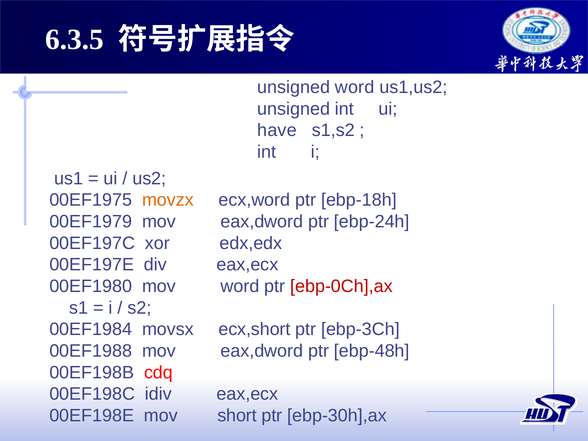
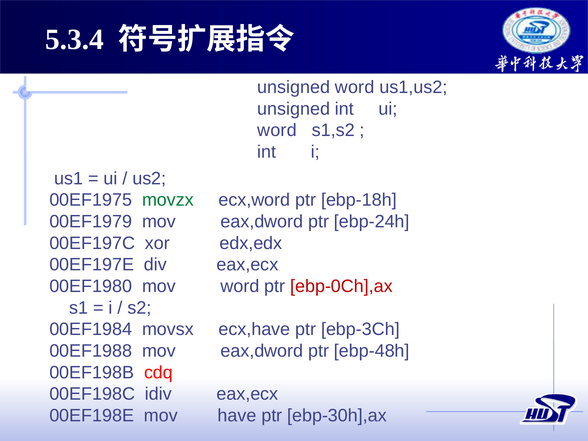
6.3.5: 6.3.5 -> 5.3.4 (74, 39)
have: have -> word (277, 130)
movzx colour: orange -> green (168, 200)
ecx,short: ecx,short -> ecx,have (254, 329)
short: short -> have (237, 416)
